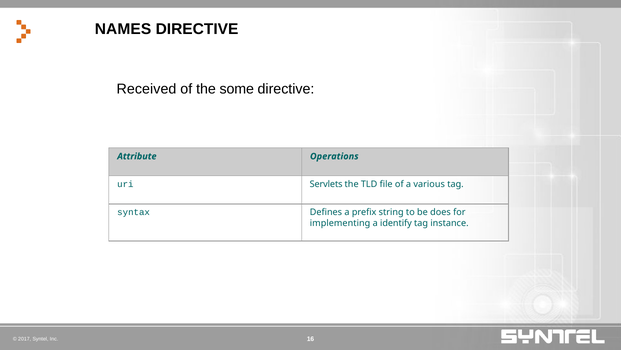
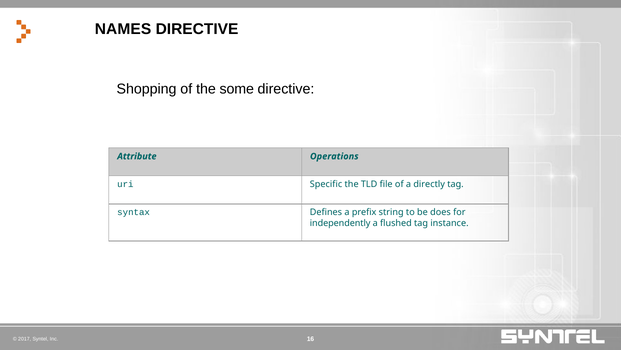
Received: Received -> Shopping (147, 89)
Servlets: Servlets -> Specific (326, 184)
various: various -> directly (429, 184)
implementing: implementing -> independently (340, 223)
identify: identify -> flushed (396, 223)
